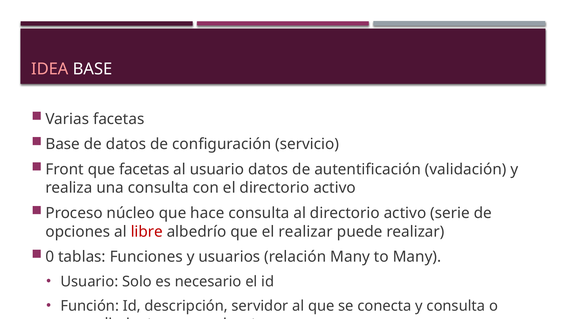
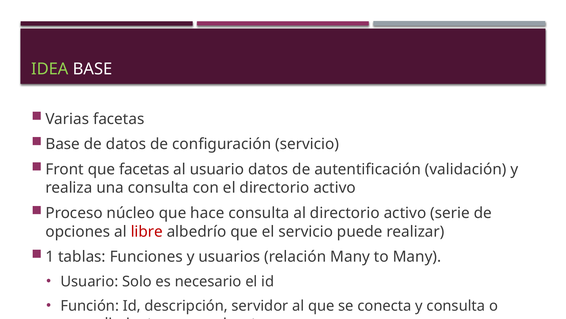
IDEA colour: pink -> light green (50, 69)
el realizar: realizar -> servicio (306, 231)
0: 0 -> 1 (50, 256)
